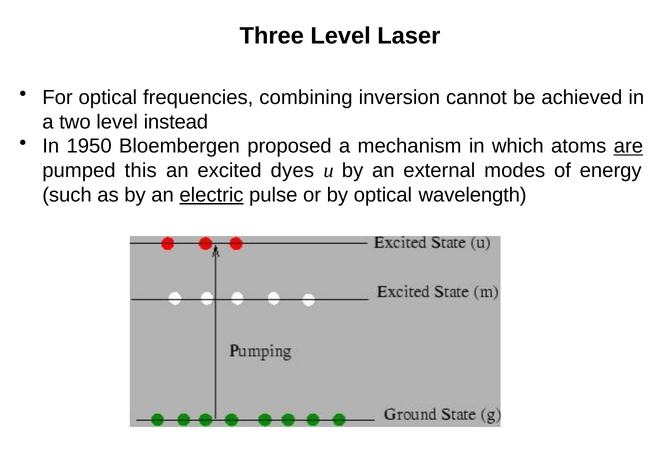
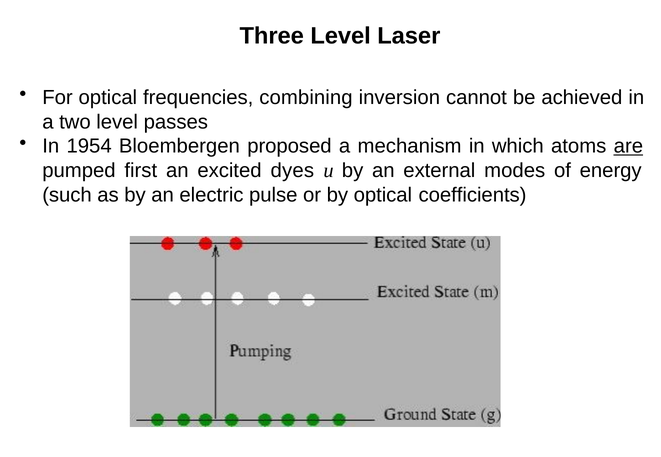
instead: instead -> passes (176, 122)
1950: 1950 -> 1954 (89, 146)
this: this -> first (141, 171)
electric underline: present -> none (212, 195)
wavelength: wavelength -> coefficients (473, 195)
